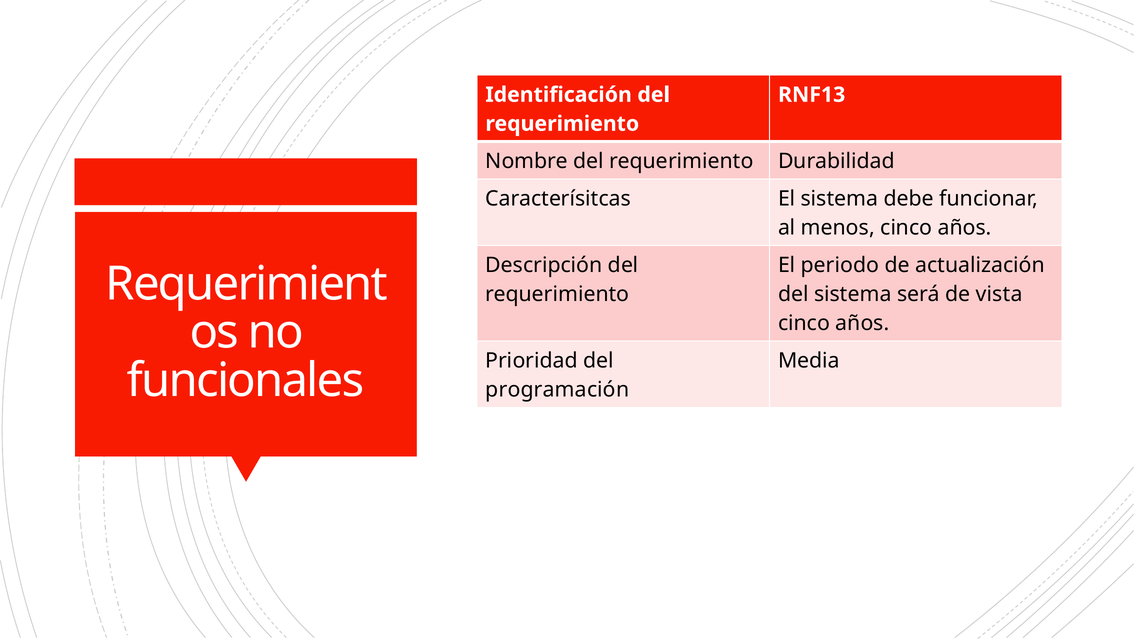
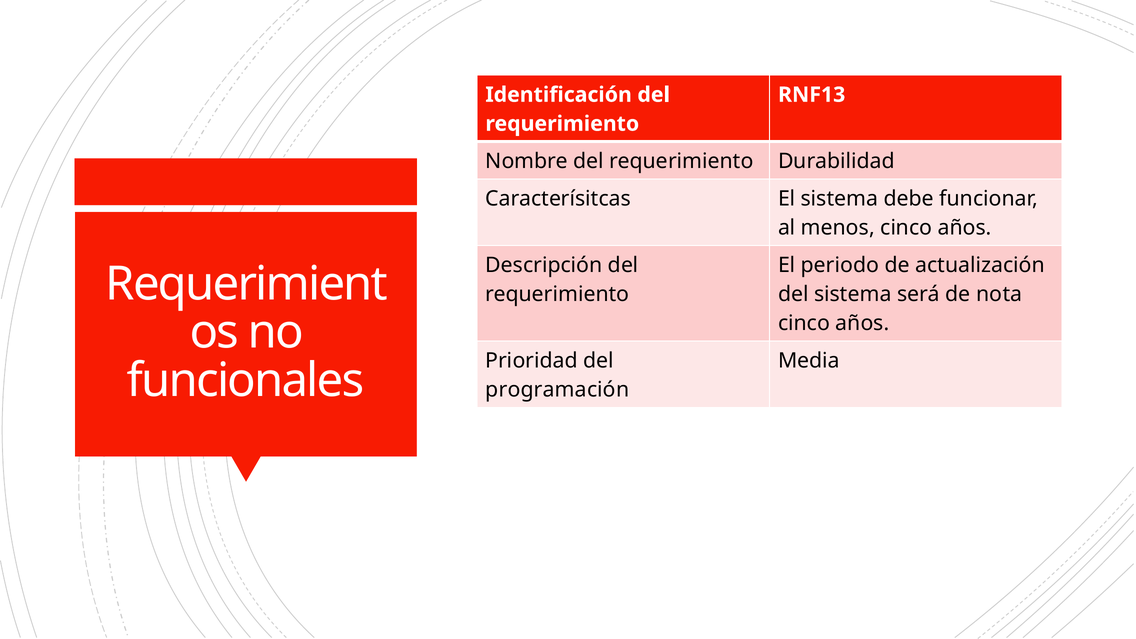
vista: vista -> nota (999, 294)
